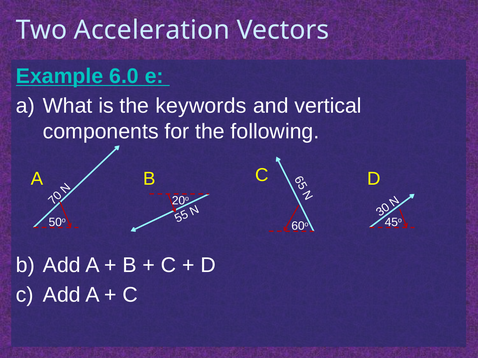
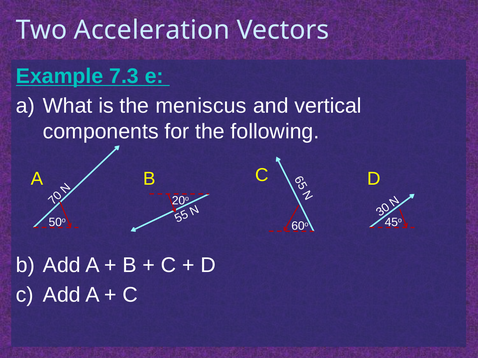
6.0: 6.0 -> 7.3 (124, 76)
keywords: keywords -> meniscus (201, 106)
